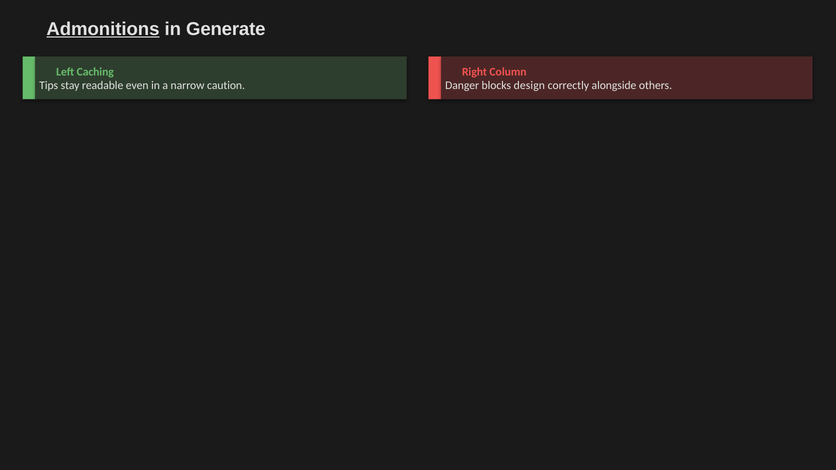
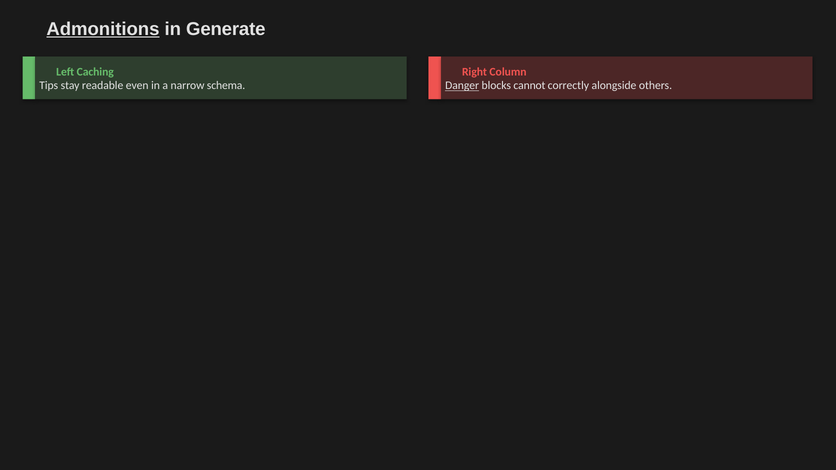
caution: caution -> schema (226, 86)
Danger underline: none -> present (462, 86)
design: design -> cannot (529, 86)
